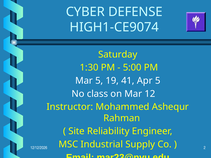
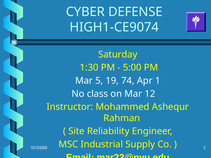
41: 41 -> 74 (128, 81)
Apr 5: 5 -> 1 (158, 81)
